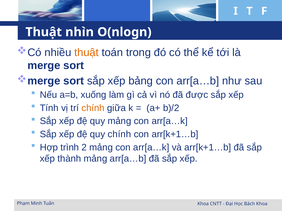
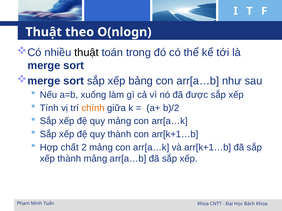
nhìn: nhìn -> theo (80, 32)
thuật colour: orange -> black (86, 53)
quy chính: chính -> thành (119, 135)
trình: trình -> chất (70, 148)
